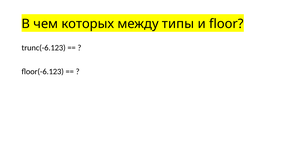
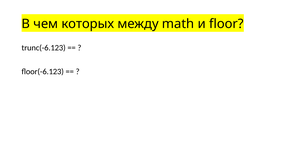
типы: типы -> math (178, 24)
